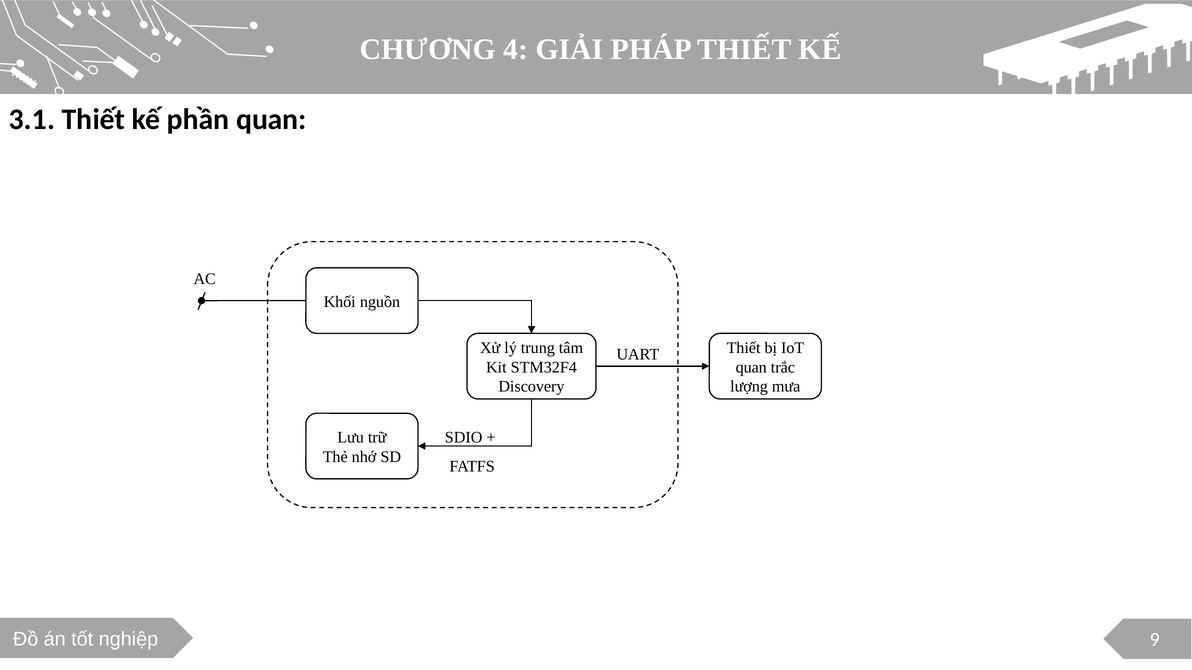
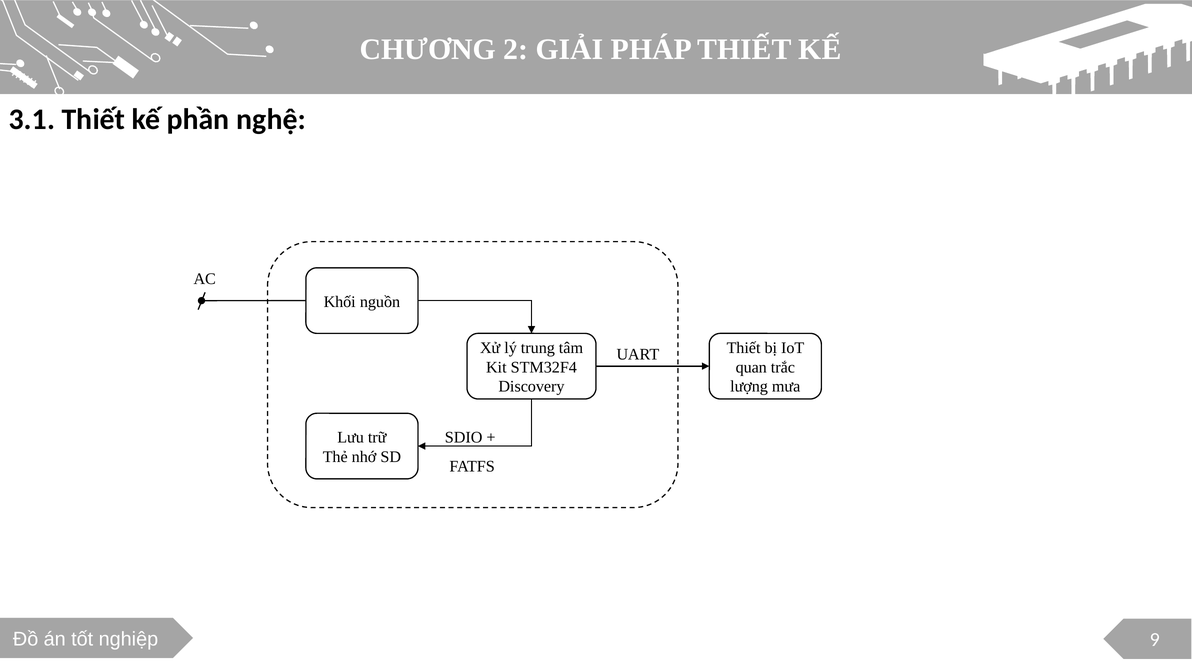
4: 4 -> 2 (516, 50)
phần quan: quan -> nghệ (271, 119)
